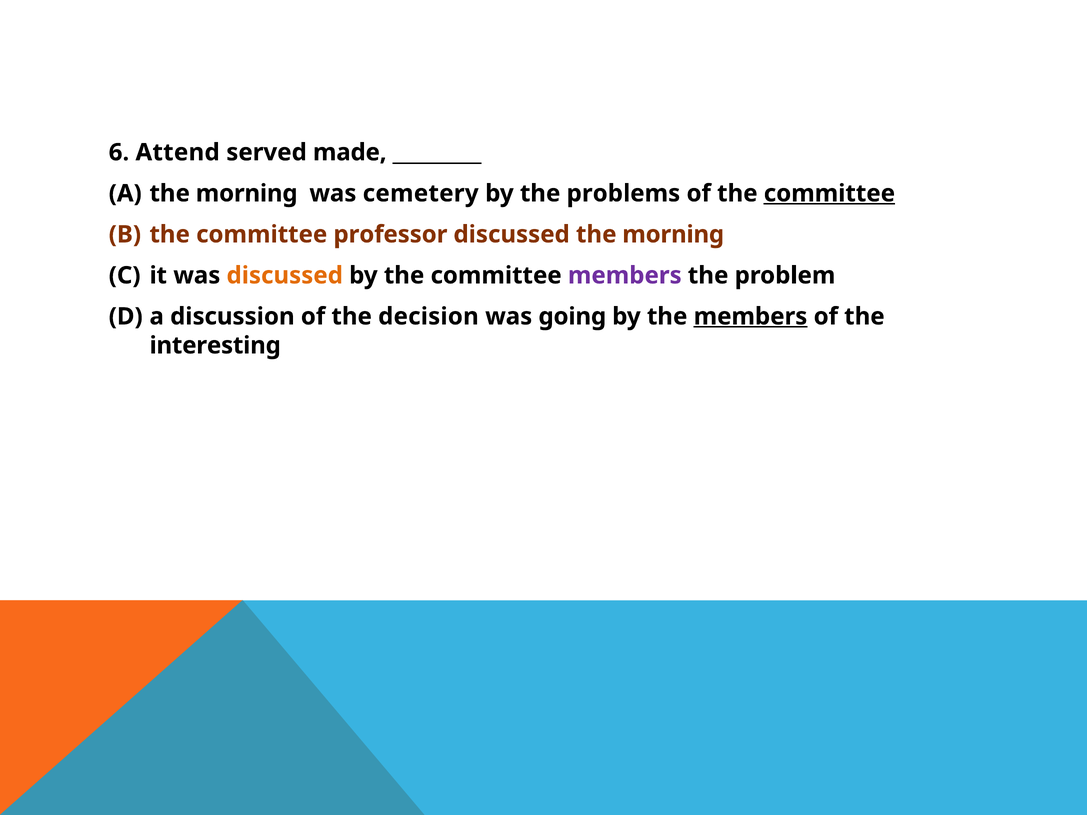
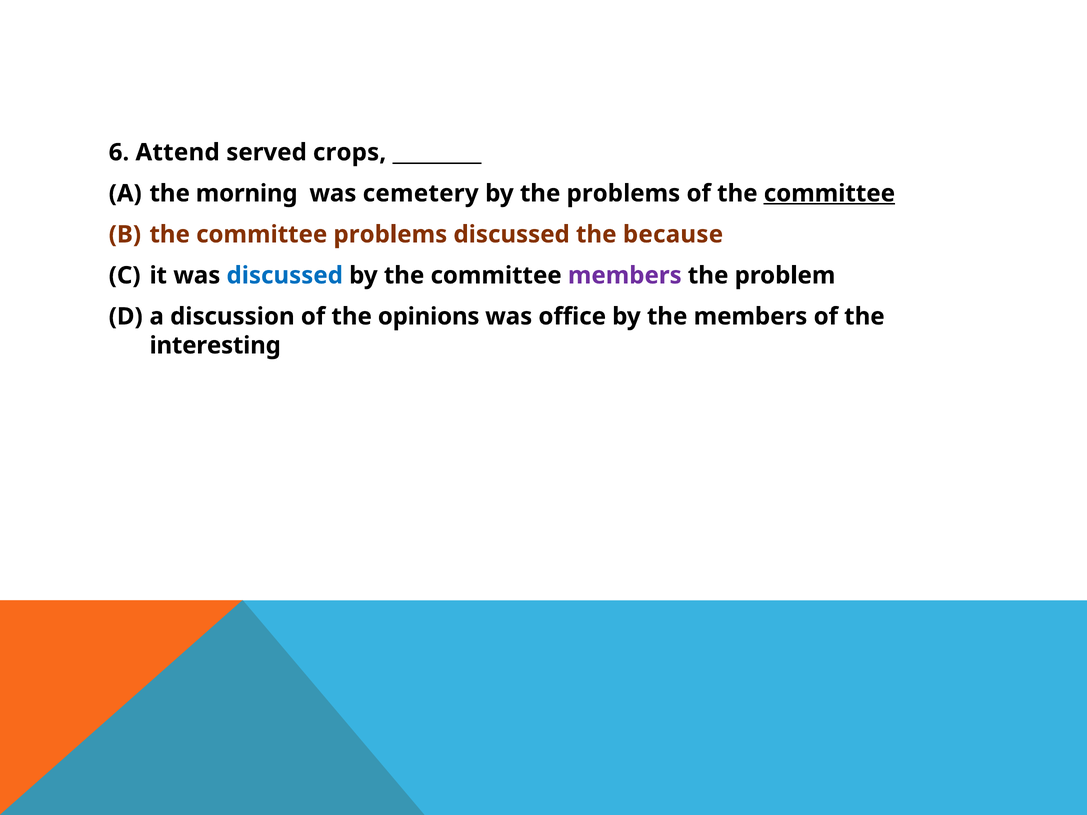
made: made -> crops (350, 152)
committee professor: professor -> problems (390, 235)
discussed the morning: morning -> because (673, 235)
discussed colour: orange -> blue (285, 276)
decision: decision -> opinions (429, 317)
going: going -> office (572, 317)
members underline: present -> none (750, 317)
